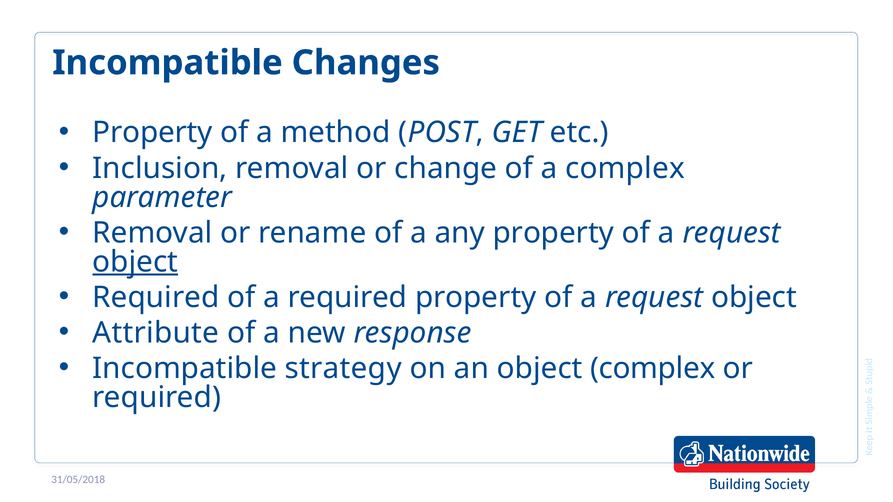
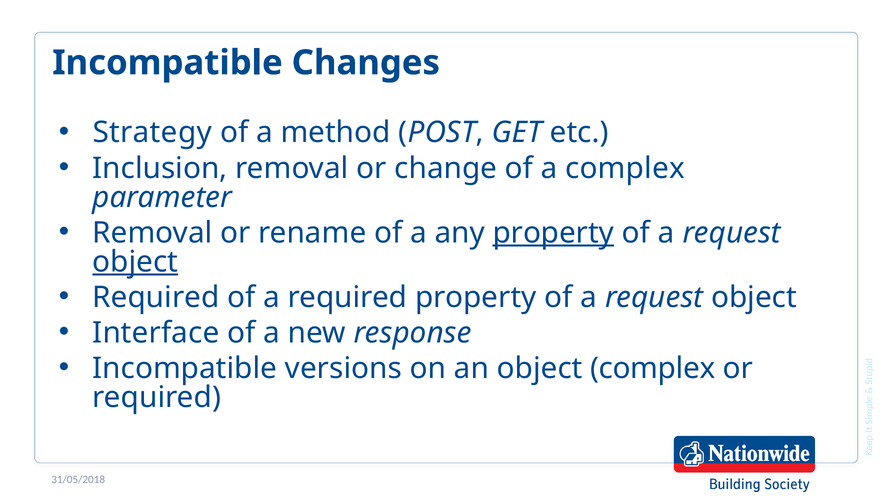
Property: Property -> Strategy (152, 133)
property underline: none -> present (553, 233)
Attribute: Attribute -> Interface (156, 333)
strategy: strategy -> versions (343, 369)
